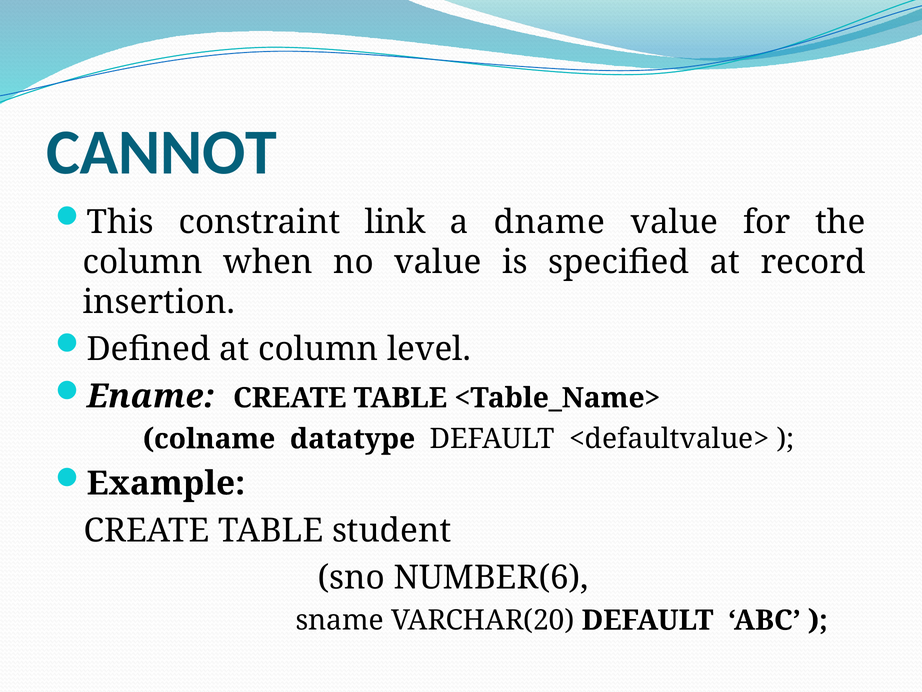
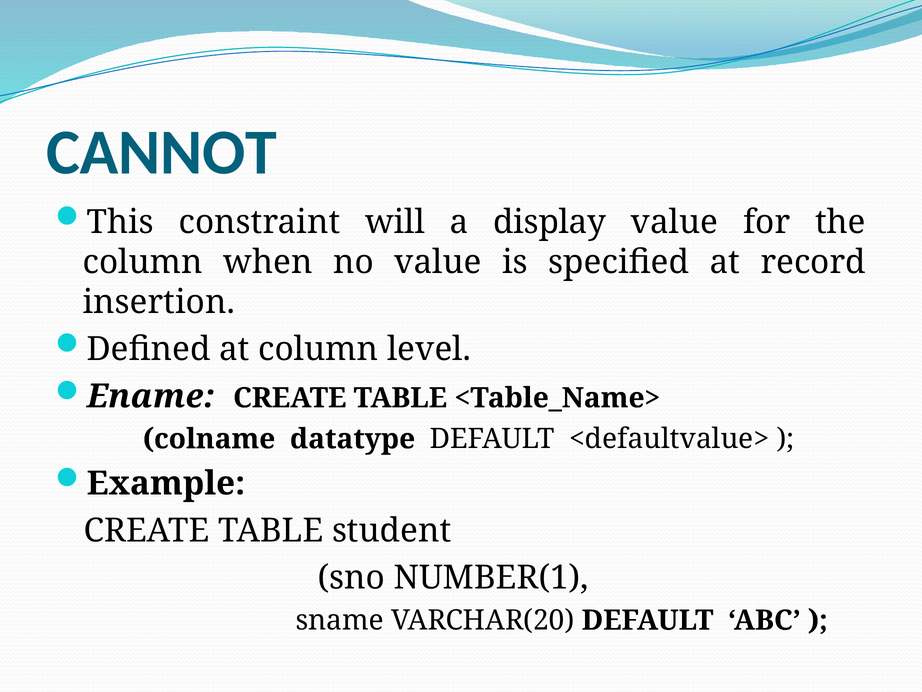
link: link -> will (395, 222)
dname: dname -> display (550, 222)
NUMBER(6: NUMBER(6 -> NUMBER(1 (491, 577)
